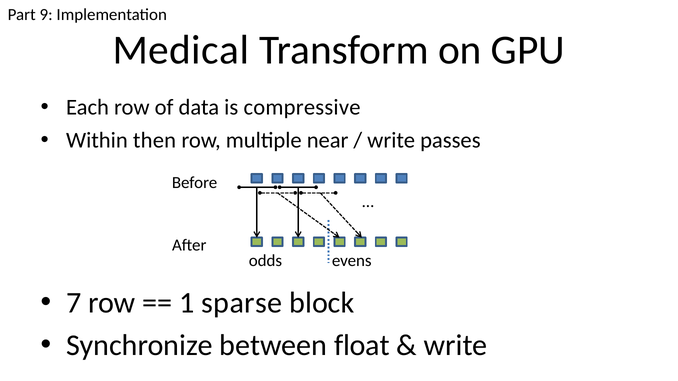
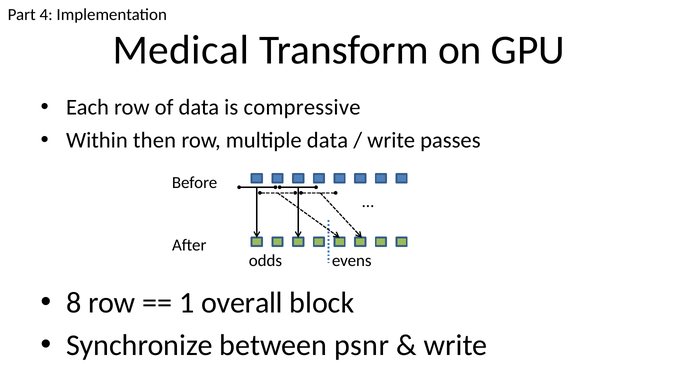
9: 9 -> 4 (46, 15)
multiple near: near -> data (328, 141)
7: 7 -> 8 (74, 303)
sparse: sparse -> overall (242, 303)
float: float -> psnr (362, 345)
